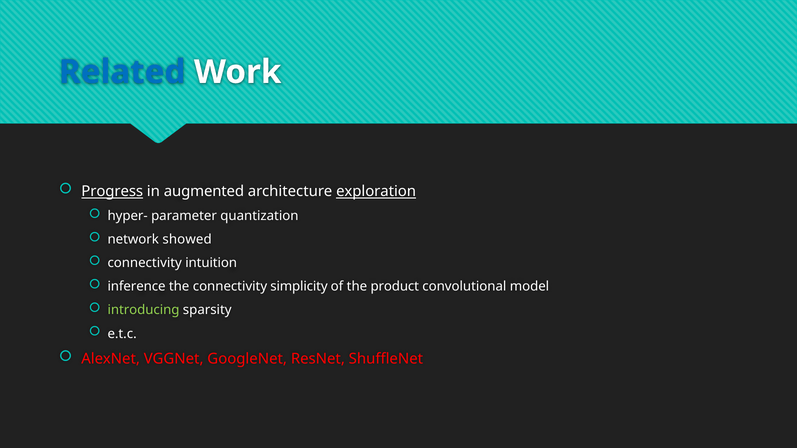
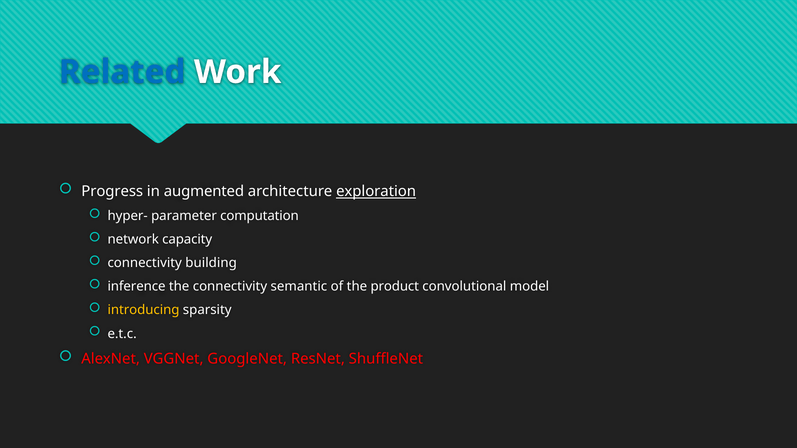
Progress underline: present -> none (112, 192)
quantization: quantization -> computation (259, 216)
showed: showed -> capacity (187, 240)
intuition: intuition -> building (211, 263)
simplicity: simplicity -> semantic (299, 287)
introducing colour: light green -> yellow (144, 310)
